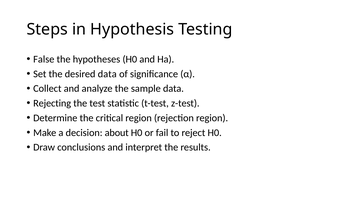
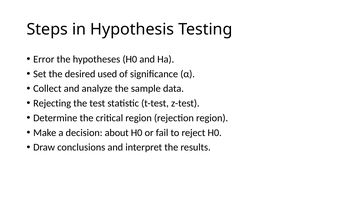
False: False -> Error (44, 59)
desired data: data -> used (107, 74)
